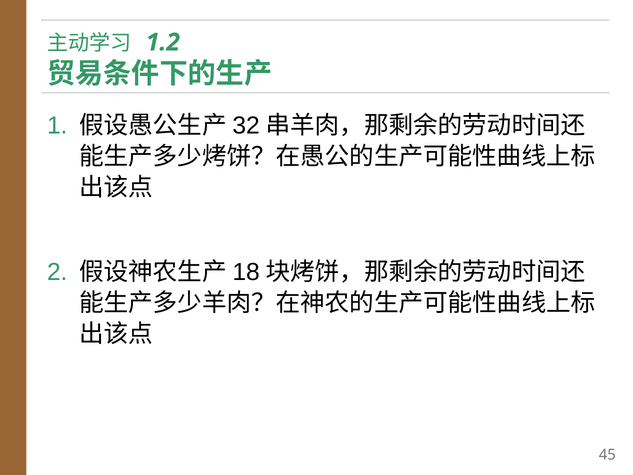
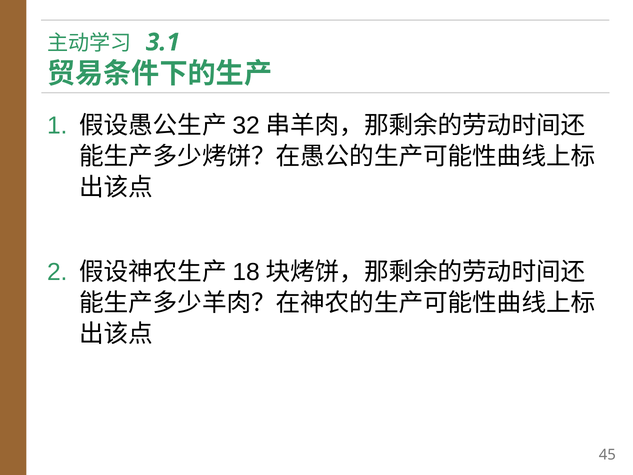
1.2: 1.2 -> 3.1 (163, 42)
